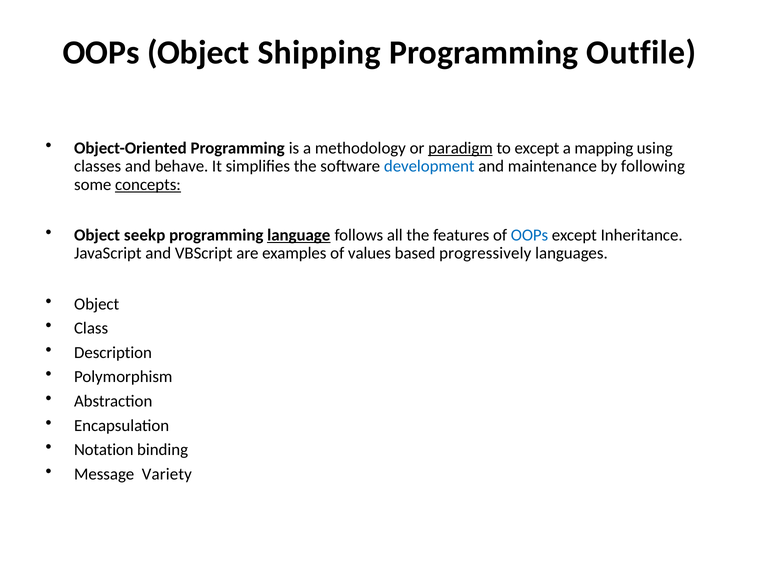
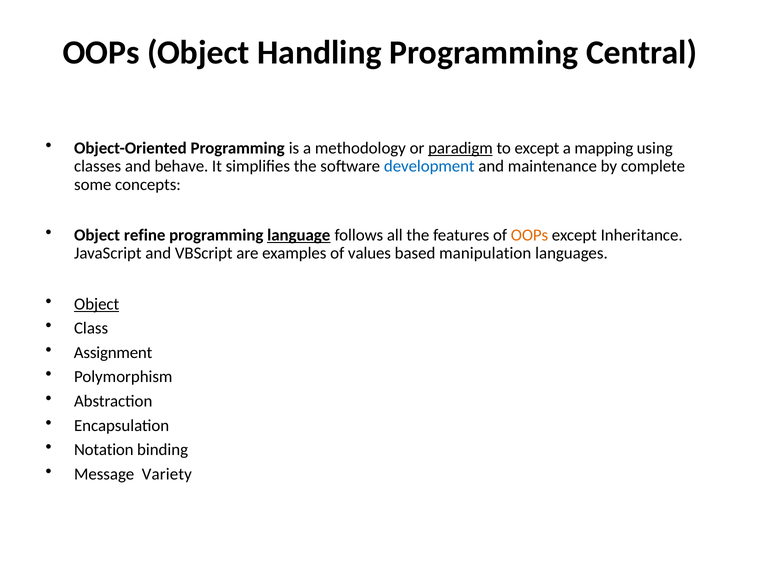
Shipping: Shipping -> Handling (319, 52)
Outfile: Outfile -> Central (642, 52)
following: following -> complete (653, 166)
concepts underline: present -> none (148, 185)
seekp: seekp -> refine (145, 235)
OOPs colour: blue -> orange (530, 235)
progressively: progressively -> manipulation (485, 253)
Object underline: none -> present (97, 304)
Description: Description -> Assignment (113, 353)
